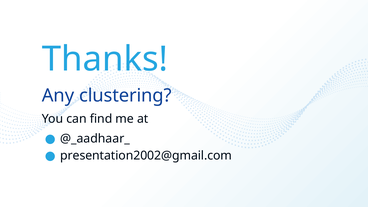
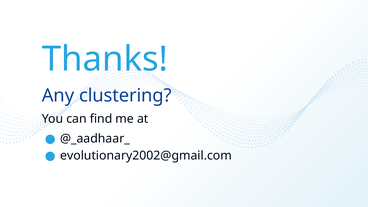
presentation2002@gmail.com: presentation2002@gmail.com -> evolutionary2002@gmail.com (146, 156)
